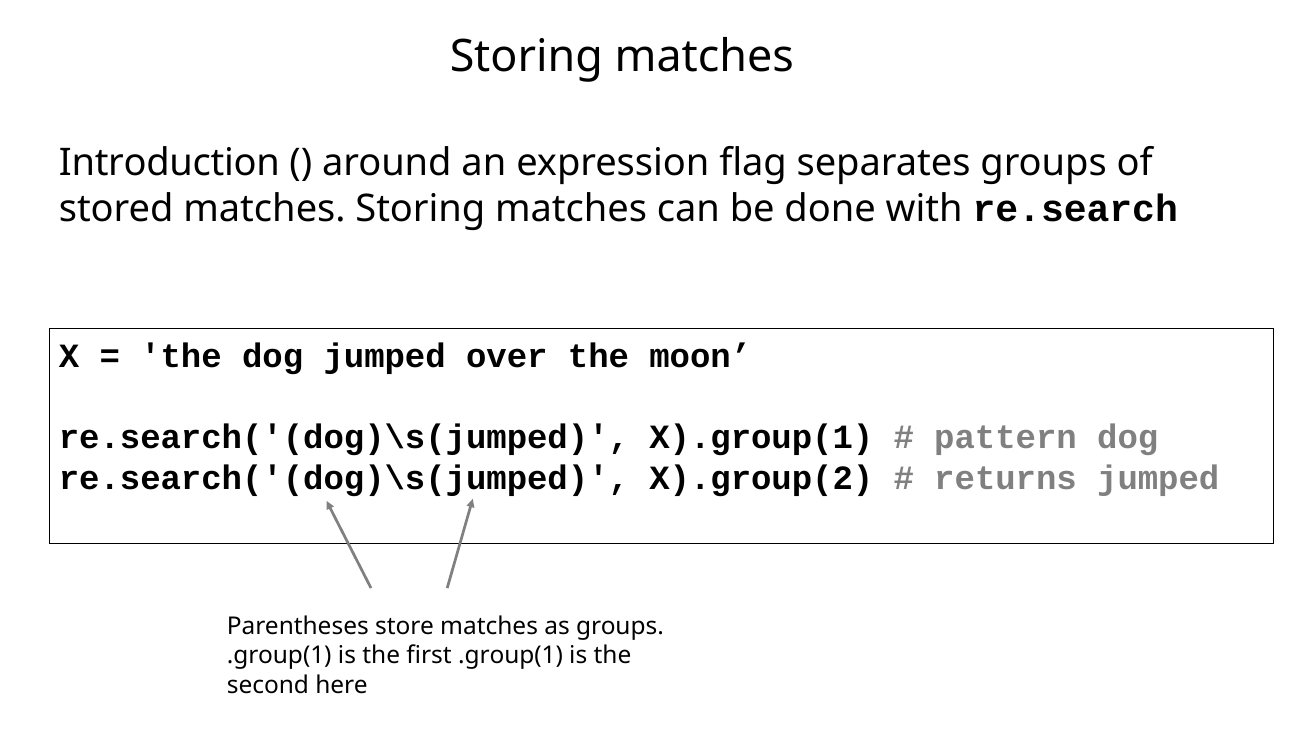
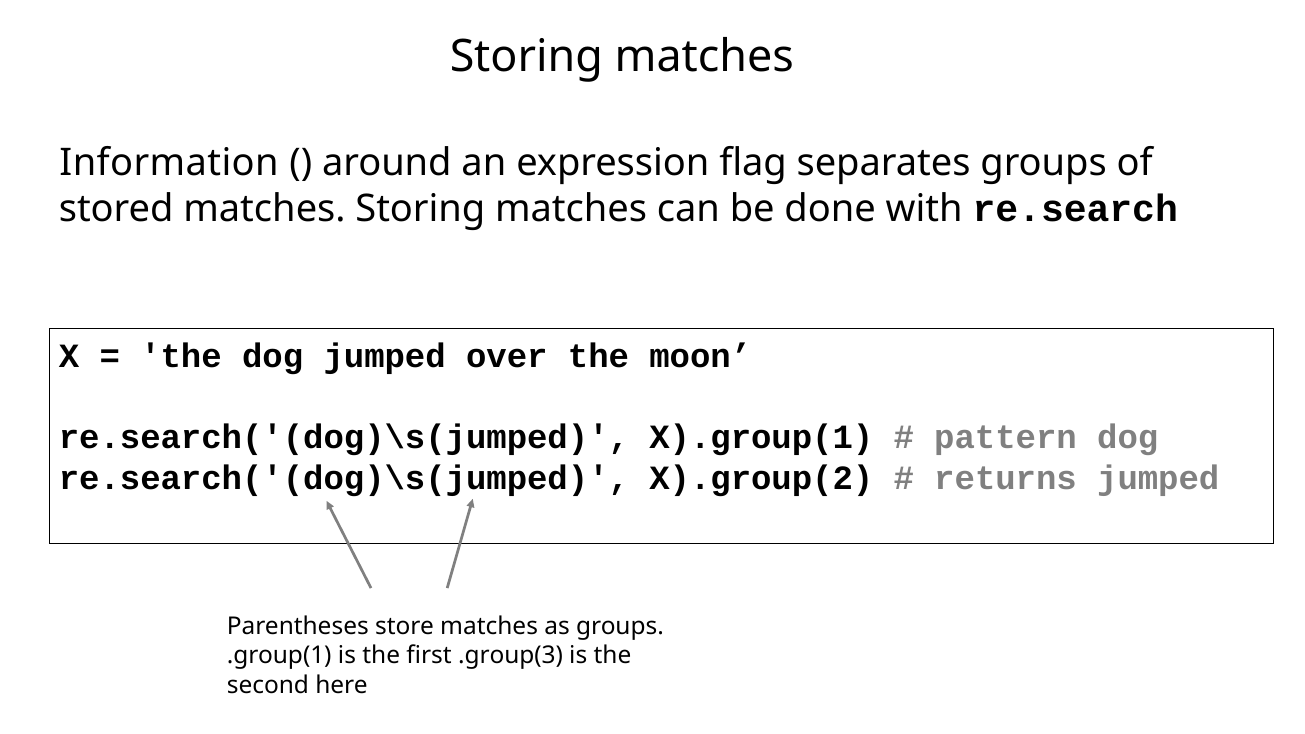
Introduction: Introduction -> Information (169, 163)
first .group(1: .group(1 -> .group(3 (511, 656)
